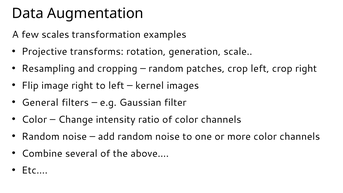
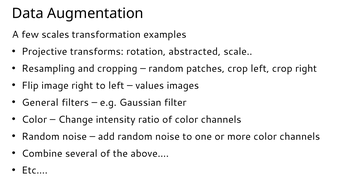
generation: generation -> abstracted (195, 51)
kernel: kernel -> values (150, 85)
